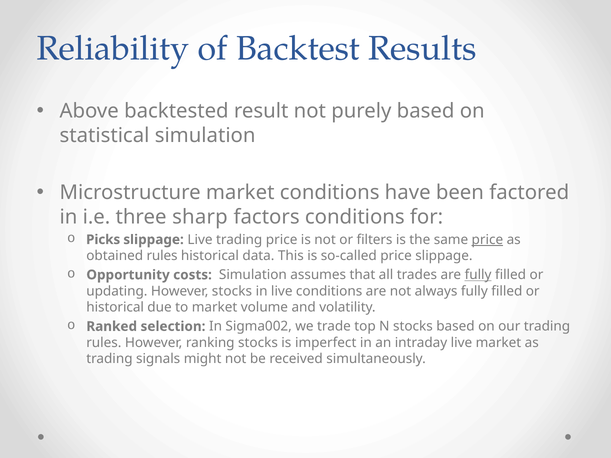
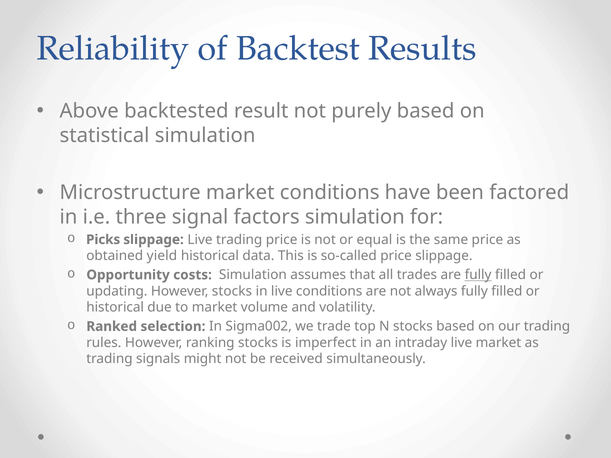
sharp: sharp -> signal (200, 217)
factors conditions: conditions -> simulation (355, 217)
filters: filters -> equal (374, 240)
price underline: present -> none (487, 240)
obtained rules: rules -> yield (162, 256)
